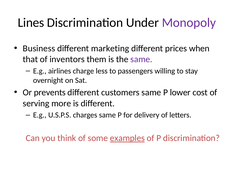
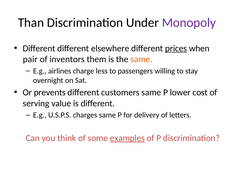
Lines: Lines -> Than (31, 23)
Business: Business -> Different (39, 48)
marketing: marketing -> elsewhere (110, 48)
prices underline: none -> present (176, 48)
that: that -> pair (30, 59)
same colour: purple -> orange (141, 59)
more: more -> value (61, 103)
